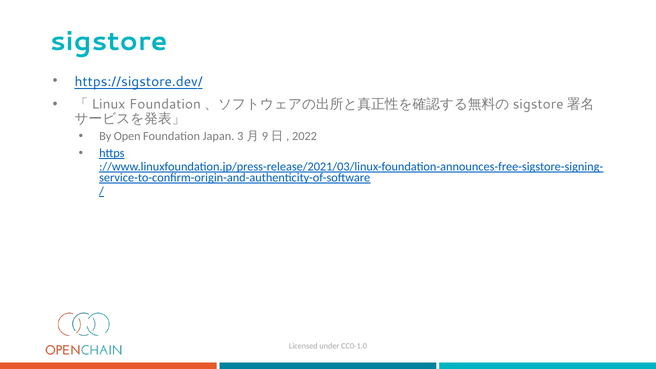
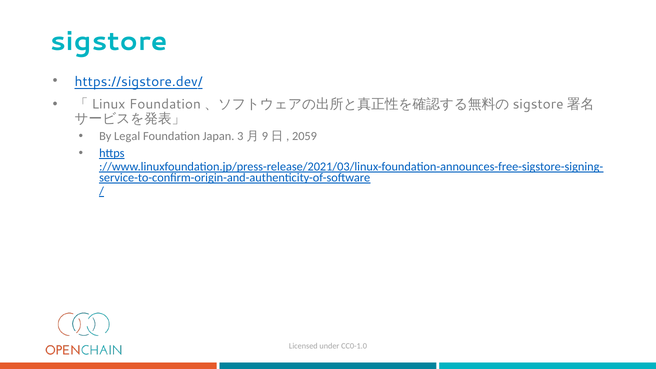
Open: Open -> Legal (127, 136)
2022: 2022 -> 2059 (304, 136)
